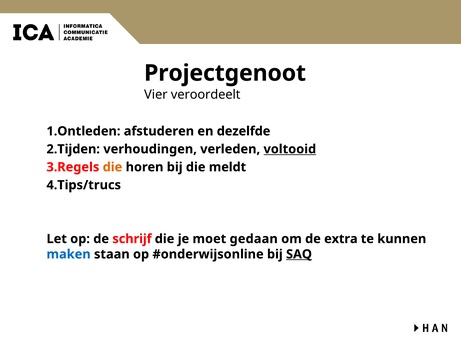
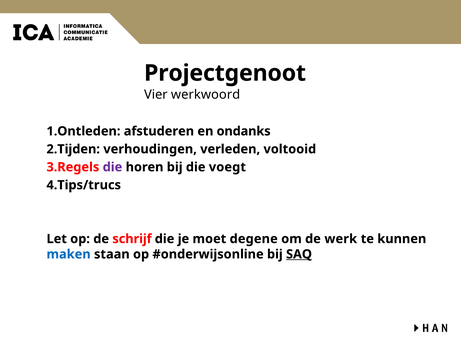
veroordeelt: veroordeelt -> werkwoord (206, 95)
dezelfde: dezelfde -> ondanks (244, 131)
voltooid underline: present -> none (290, 149)
die colour: orange -> purple (112, 167)
meldt: meldt -> voegt (227, 167)
gedaan: gedaan -> degene (254, 239)
extra: extra -> werk (341, 239)
